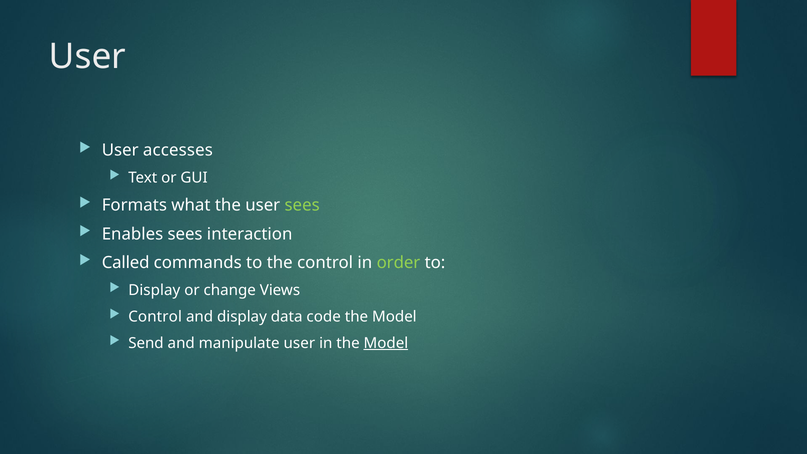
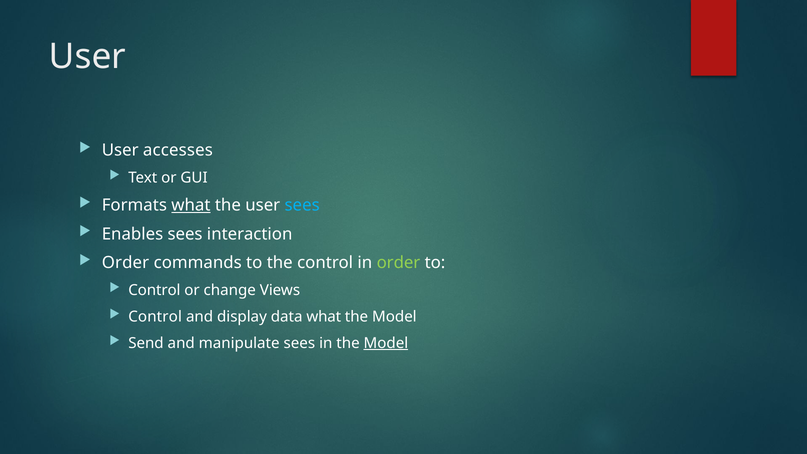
what underline: none -> present (191, 205)
sees colour: light green -> light blue (302, 205)
Called: Called -> Order (125, 263)
Display: Display -> Control (154, 290)
data code: code -> what (324, 317)
manipulate user: user -> sees (299, 343)
